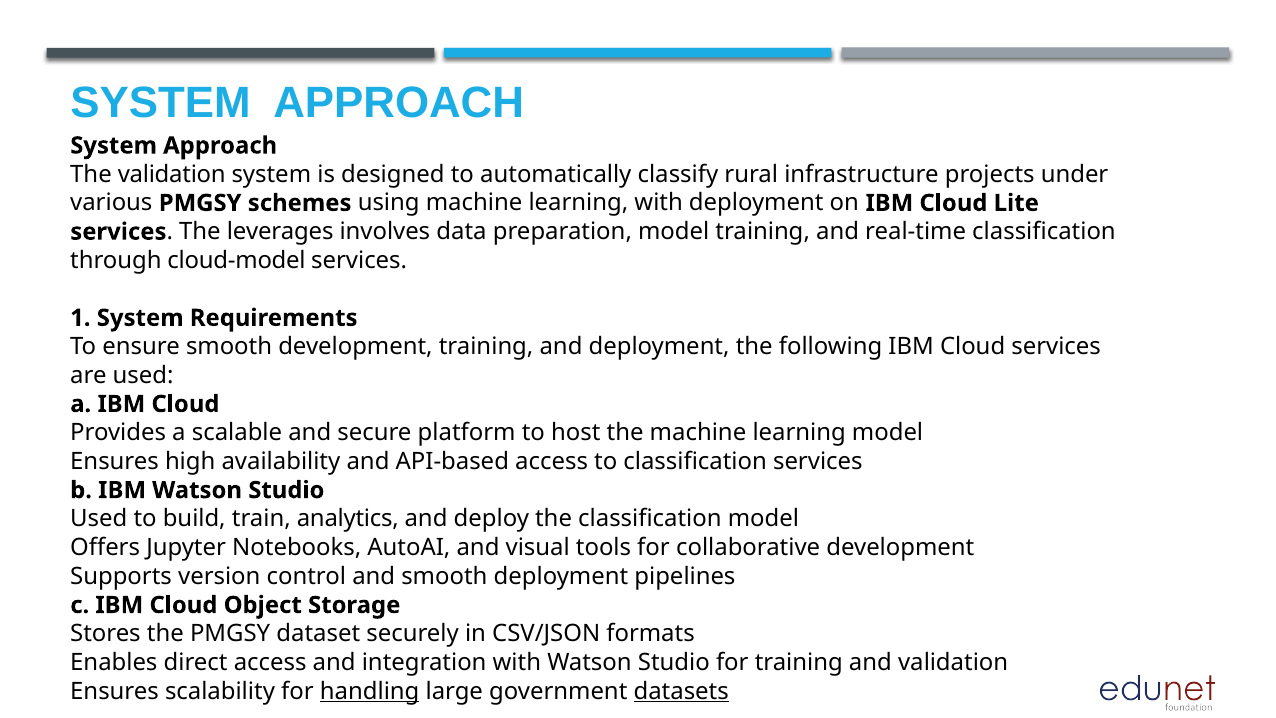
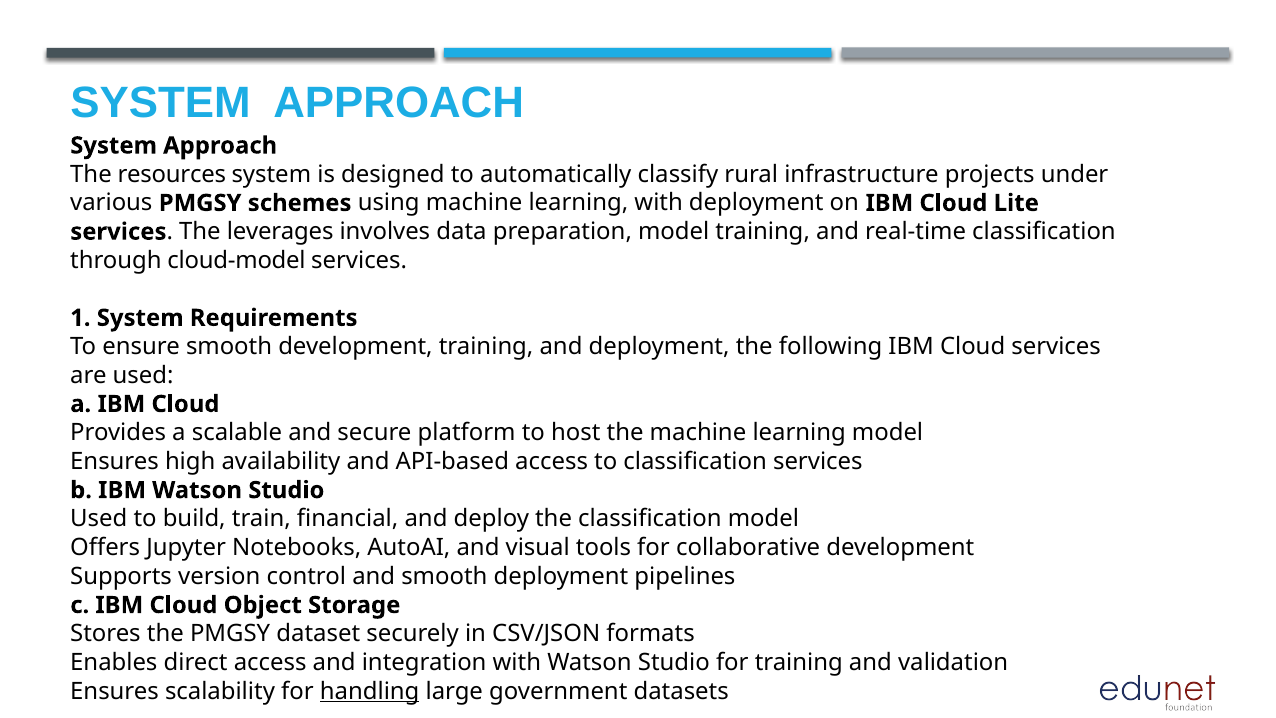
The validation: validation -> resources (172, 174)
analytics: analytics -> financial (348, 519)
datasets underline: present -> none (681, 691)
